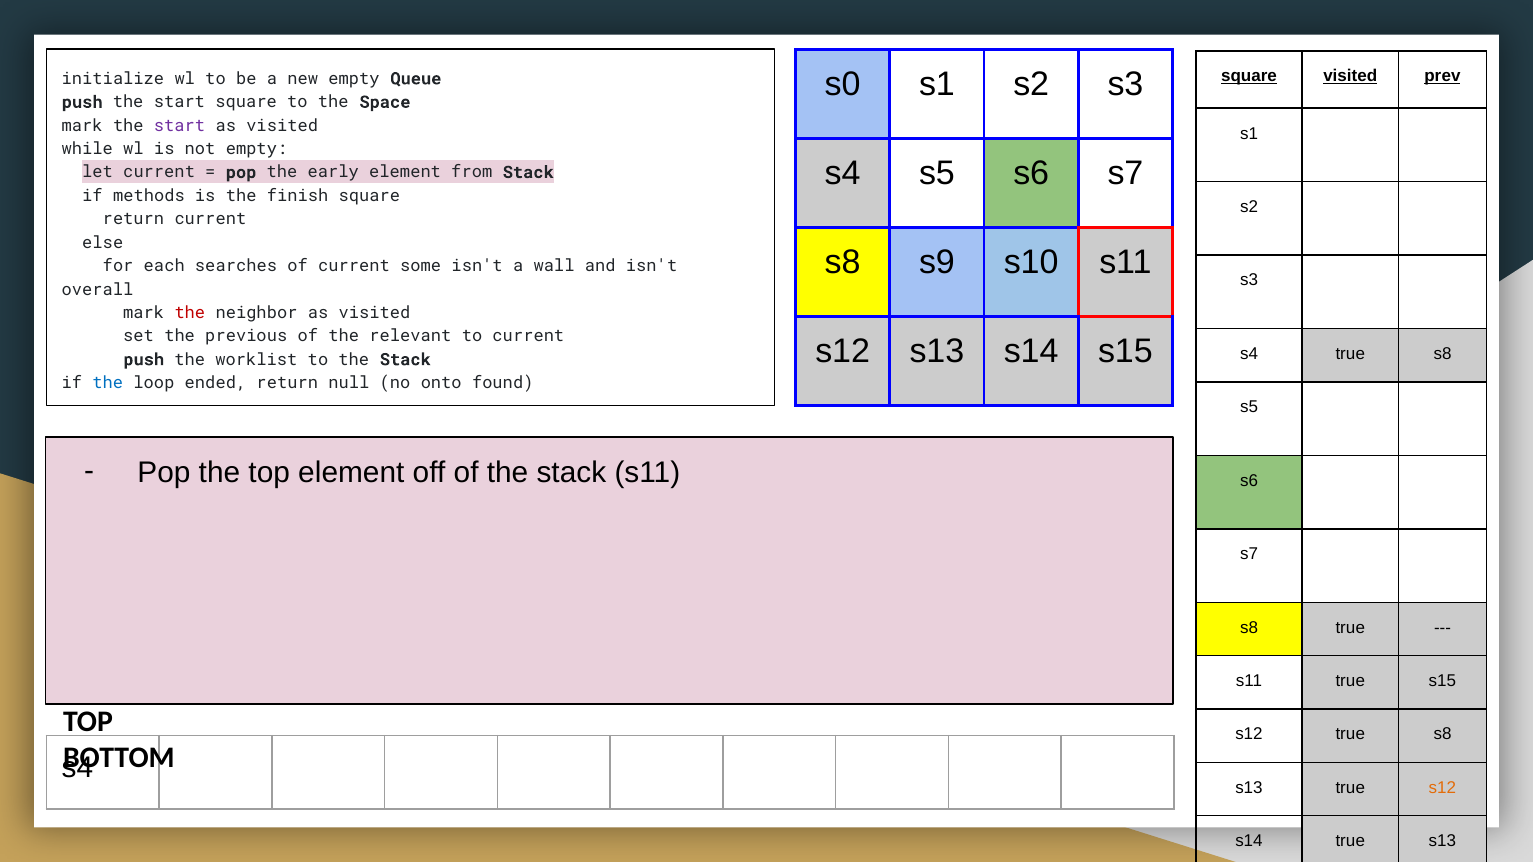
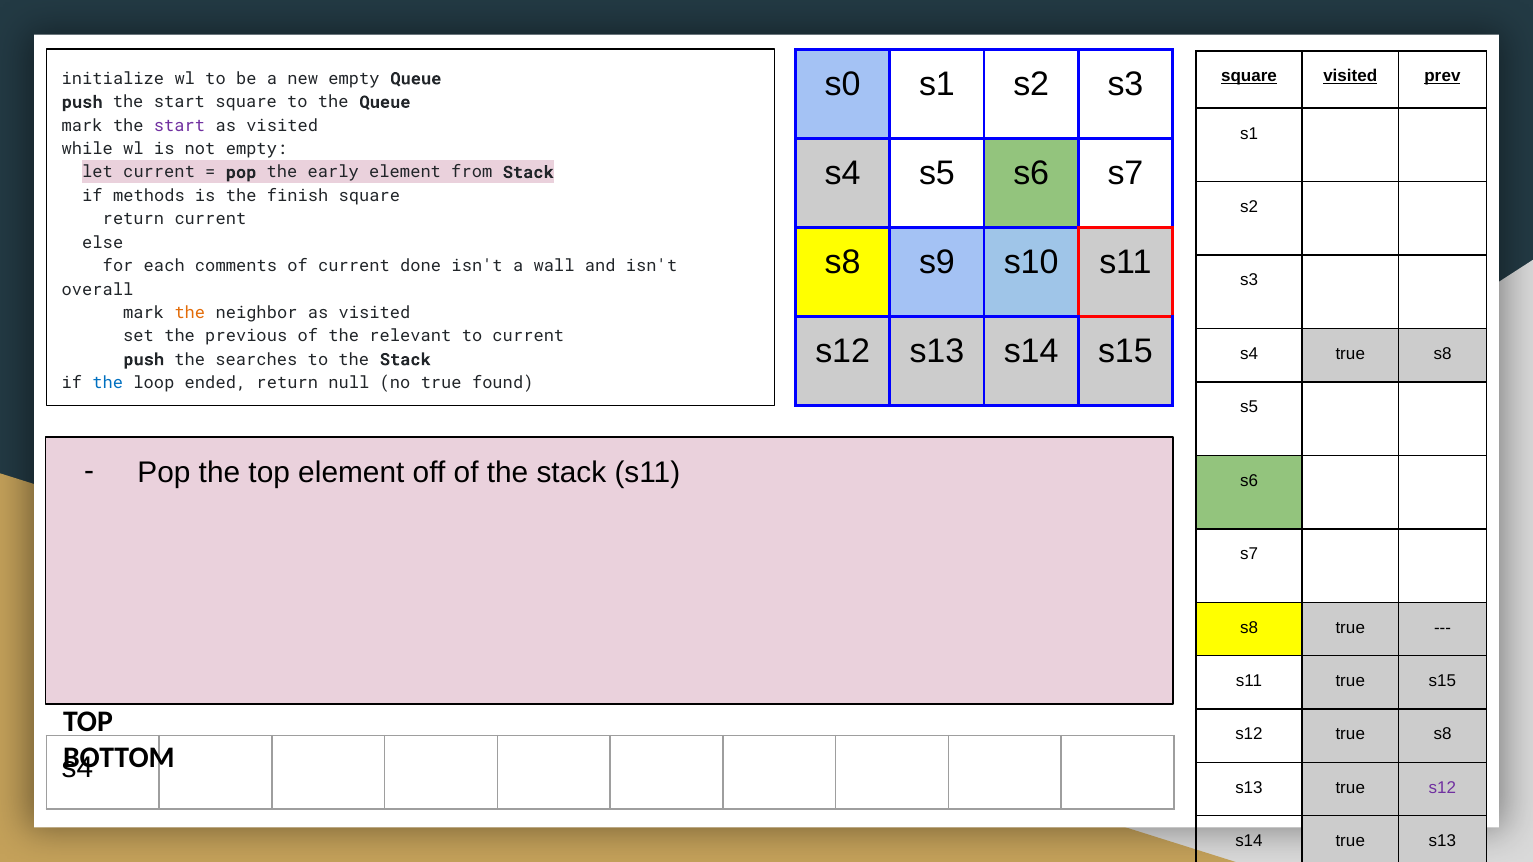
the Space: Space -> Queue (385, 102)
searches: searches -> comments (236, 266)
some: some -> done (421, 266)
the colour: red -> orange (190, 313)
worklist: worklist -> searches (256, 360)
no onto: onto -> true (441, 383)
s12 colour: orange -> purple (1442, 788)
